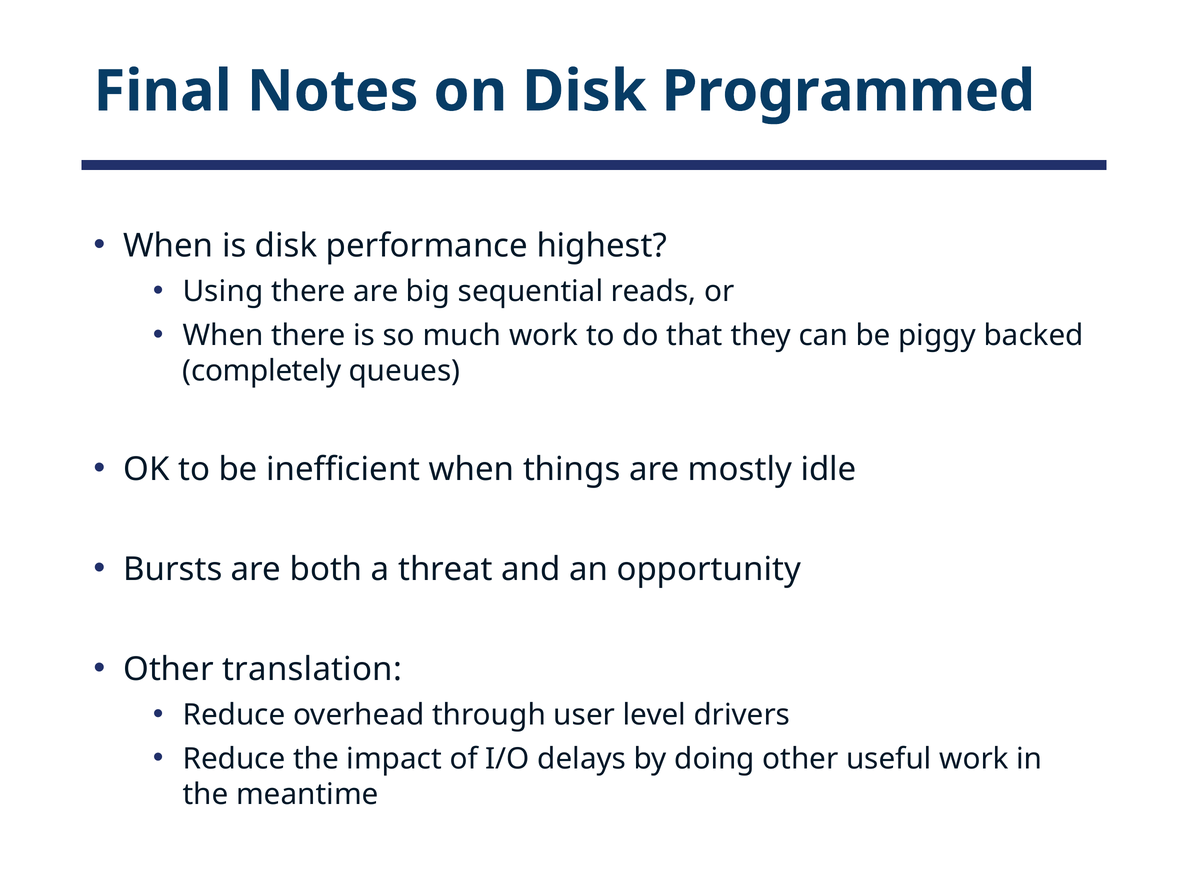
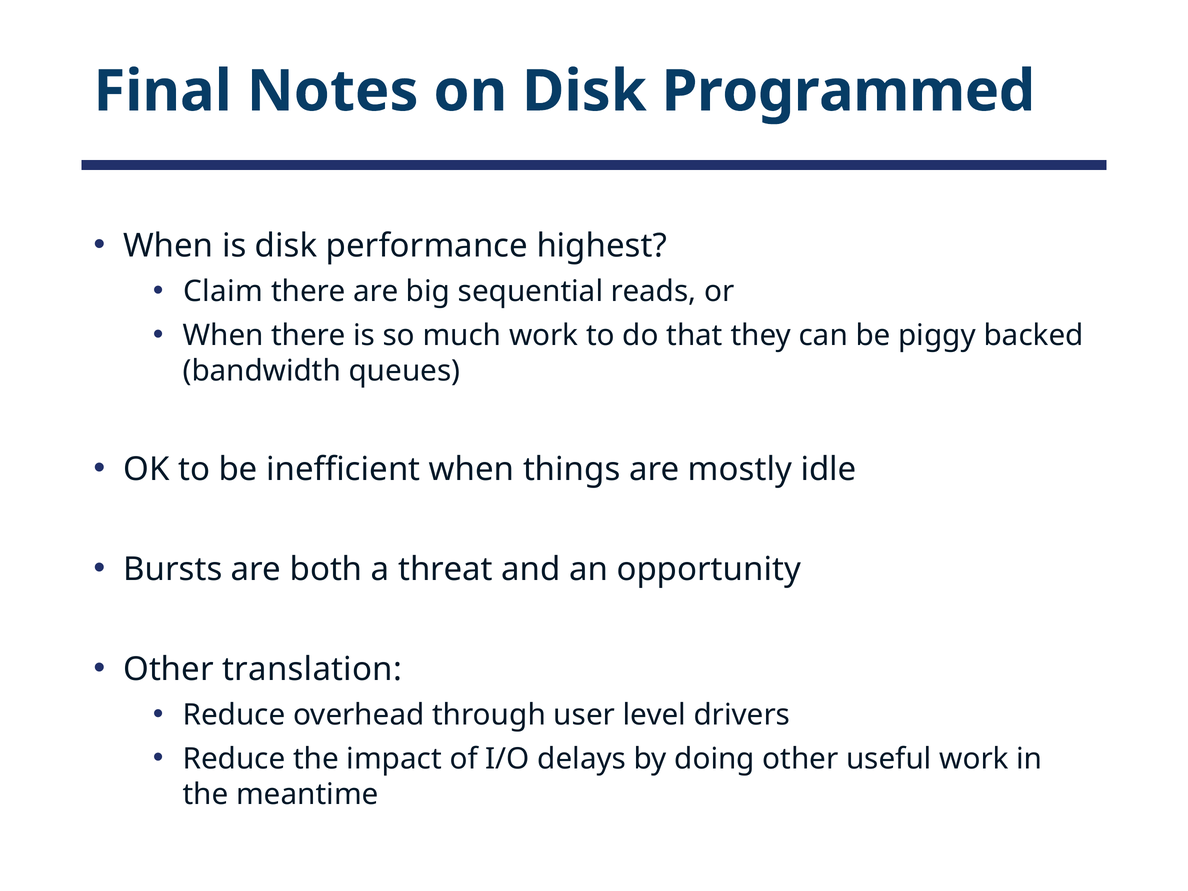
Using: Using -> Claim (223, 292)
completely: completely -> bandwidth (262, 371)
